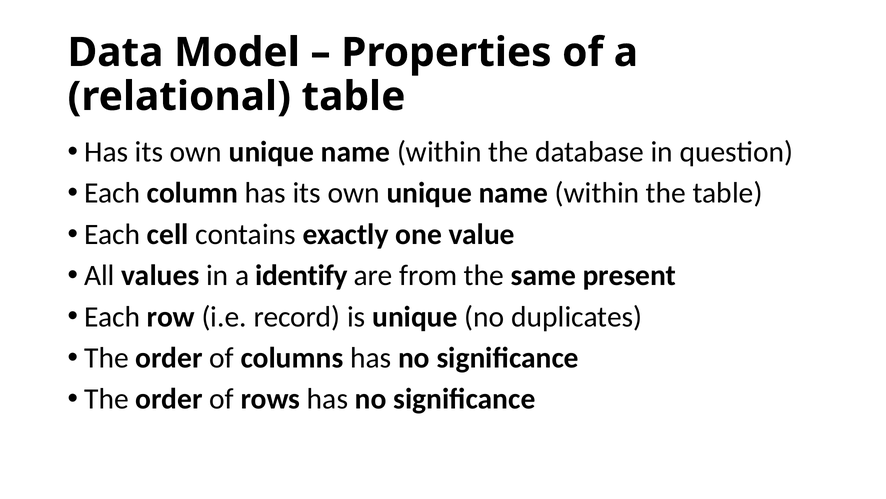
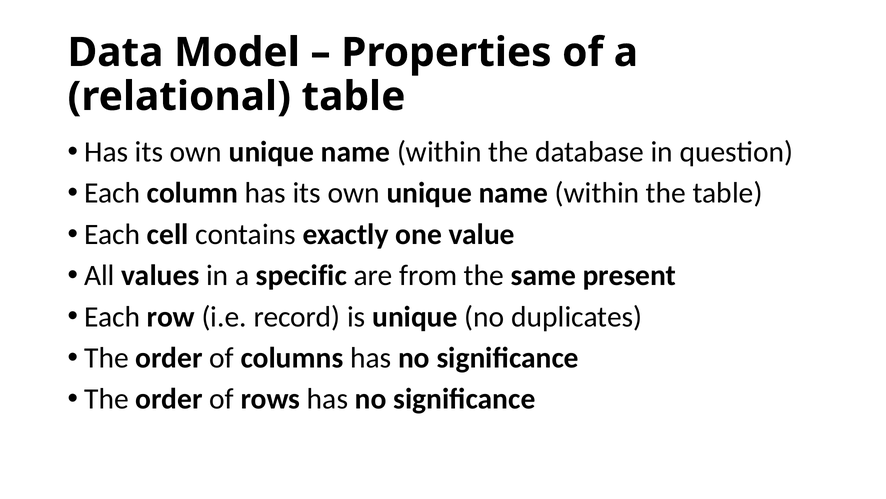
identify: identify -> specific (301, 275)
